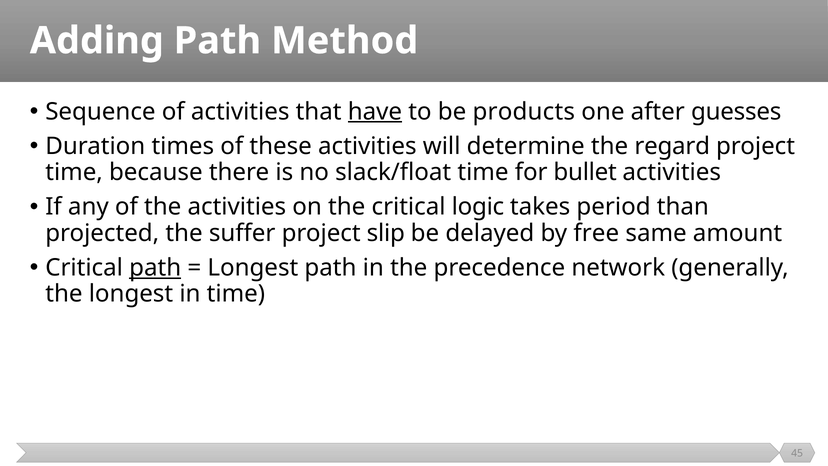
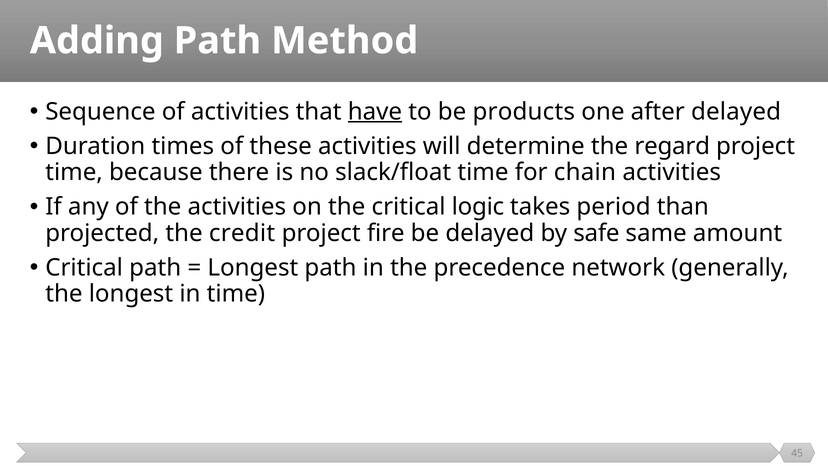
after guesses: guesses -> delayed (736, 112)
bullet: bullet -> chain (585, 172)
suffer: suffer -> credit (242, 233)
slip: slip -> fire (386, 233)
free: free -> safe (596, 233)
path underline: present -> none (155, 268)
